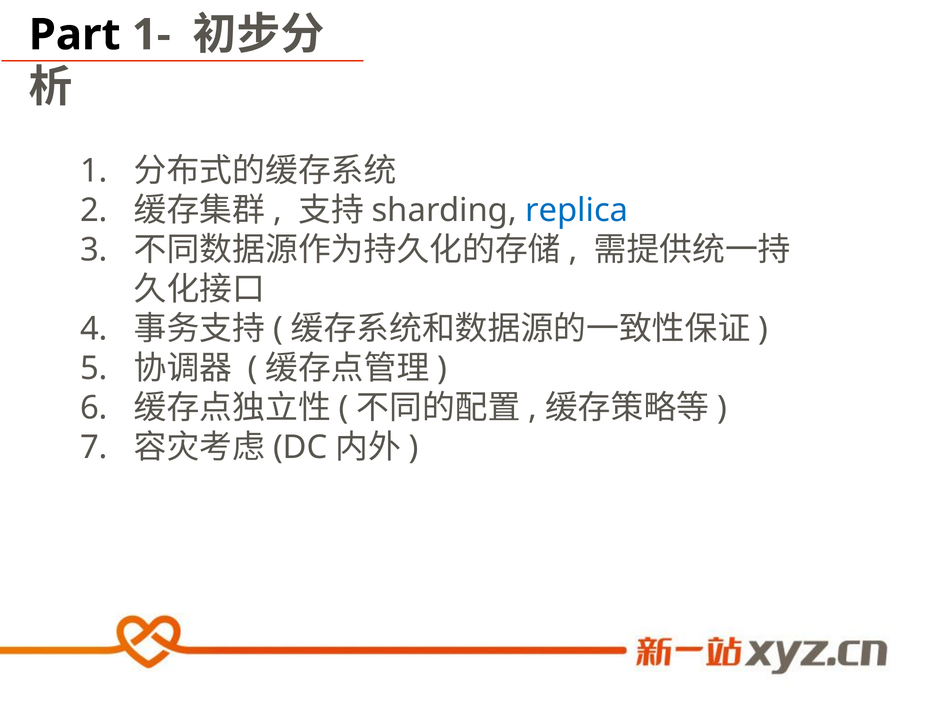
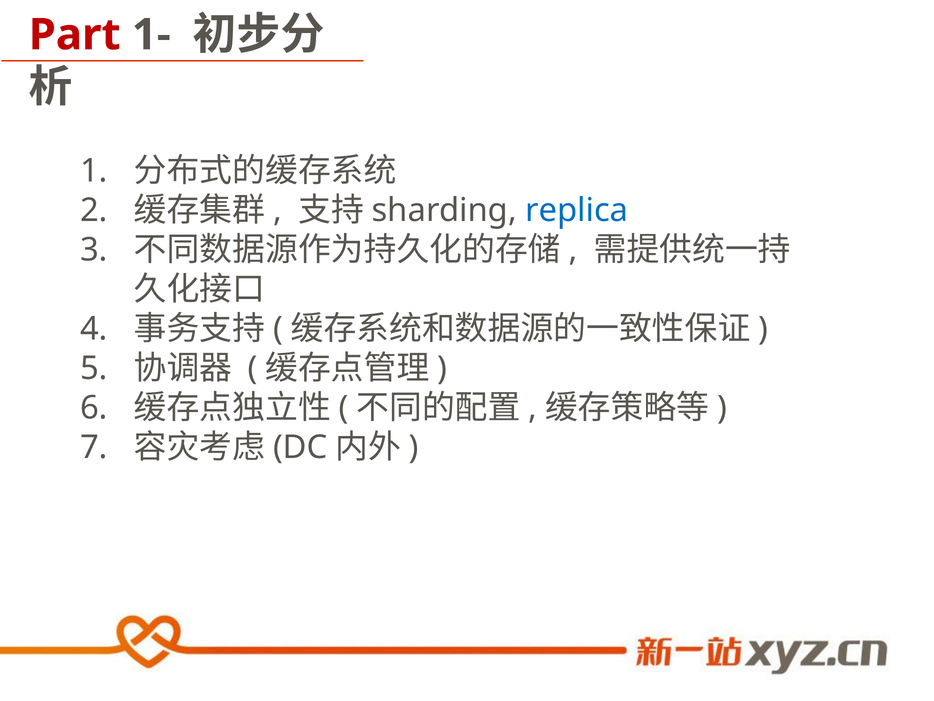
Part colour: black -> red (75, 35)
